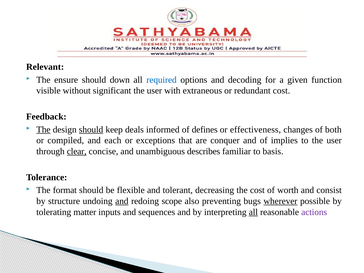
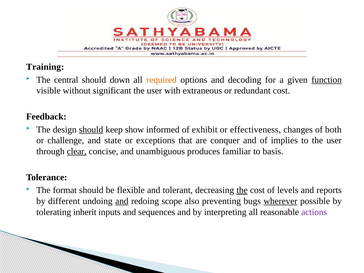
Relevant: Relevant -> Training (45, 67)
ensure: ensure -> central (66, 80)
required colour: blue -> orange (162, 80)
function underline: none -> present (327, 80)
The underline: present -> none (43, 130)
deals: deals -> show (134, 130)
defines: defines -> exhibit (205, 130)
compiled: compiled -> challenge (66, 140)
each: each -> state (113, 140)
describes: describes -> produces (204, 151)
the underline: none -> present (242, 190)
worth: worth -> levels (288, 190)
consist: consist -> reports (329, 190)
structure: structure -> different (64, 201)
matter: matter -> inherit (85, 212)
all underline: present -> none (253, 212)
